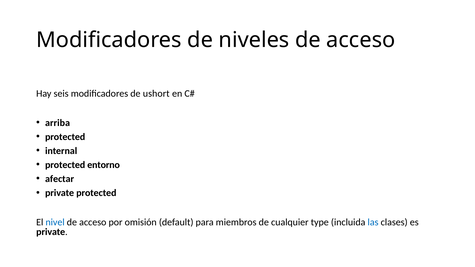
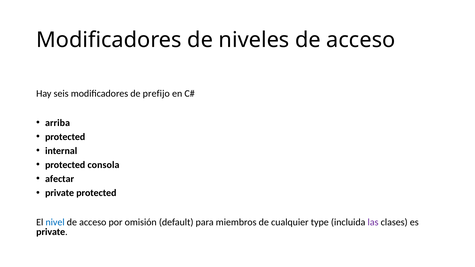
ushort: ushort -> prefijo (156, 94)
entorno: entorno -> consola (103, 165)
las colour: blue -> purple (373, 222)
